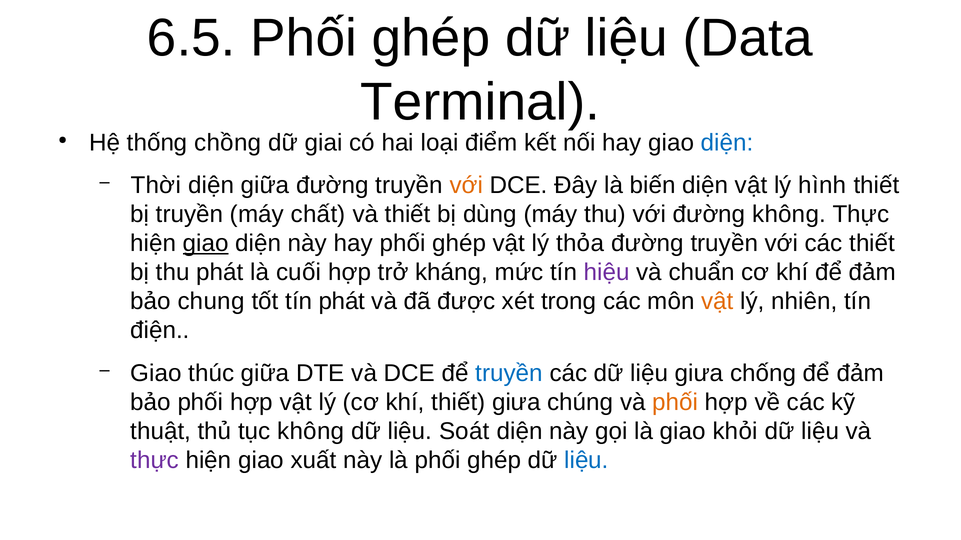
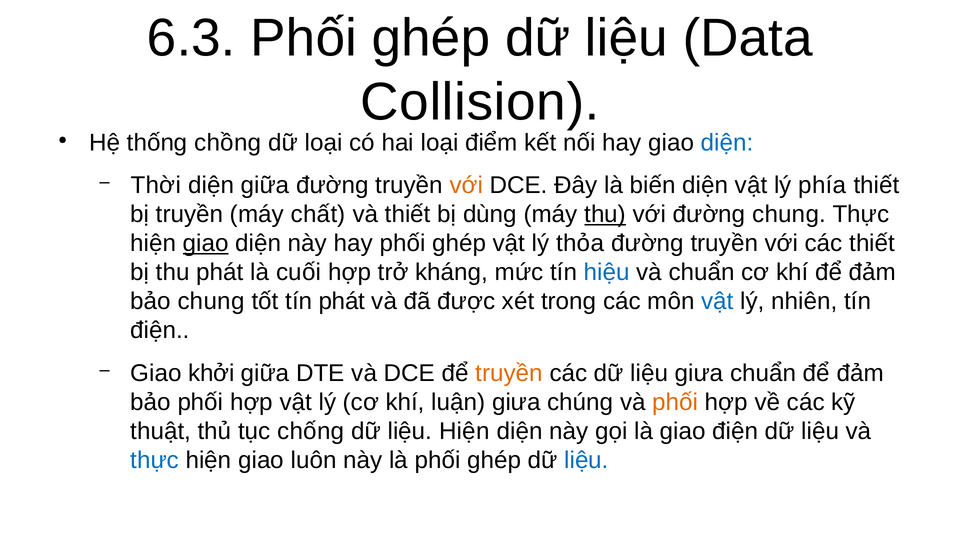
6.5: 6.5 -> 6.3 (191, 38)
Terminal: Terminal -> Collision (480, 102)
dữ giai: giai -> loại (324, 143)
hình: hình -> phía (822, 185)
thu underline: none -> present (605, 215)
đường không: không -> chung (789, 215)
hiệu colour: purple -> blue (607, 273)
vật colour: orange -> blue (717, 302)
thúc: thúc -> khởi (211, 374)
truyền colour: blue -> orange (509, 374)
giưa chống: chống -> chuẩn (763, 374)
khí thiết: thiết -> luận (458, 403)
tục không: không -> chống (311, 432)
liệu Soát: Soát -> Hiện (464, 432)
giao khỏi: khỏi -> điện (735, 432)
thực colour: purple -> blue (155, 461)
xuất: xuất -> luôn (314, 461)
